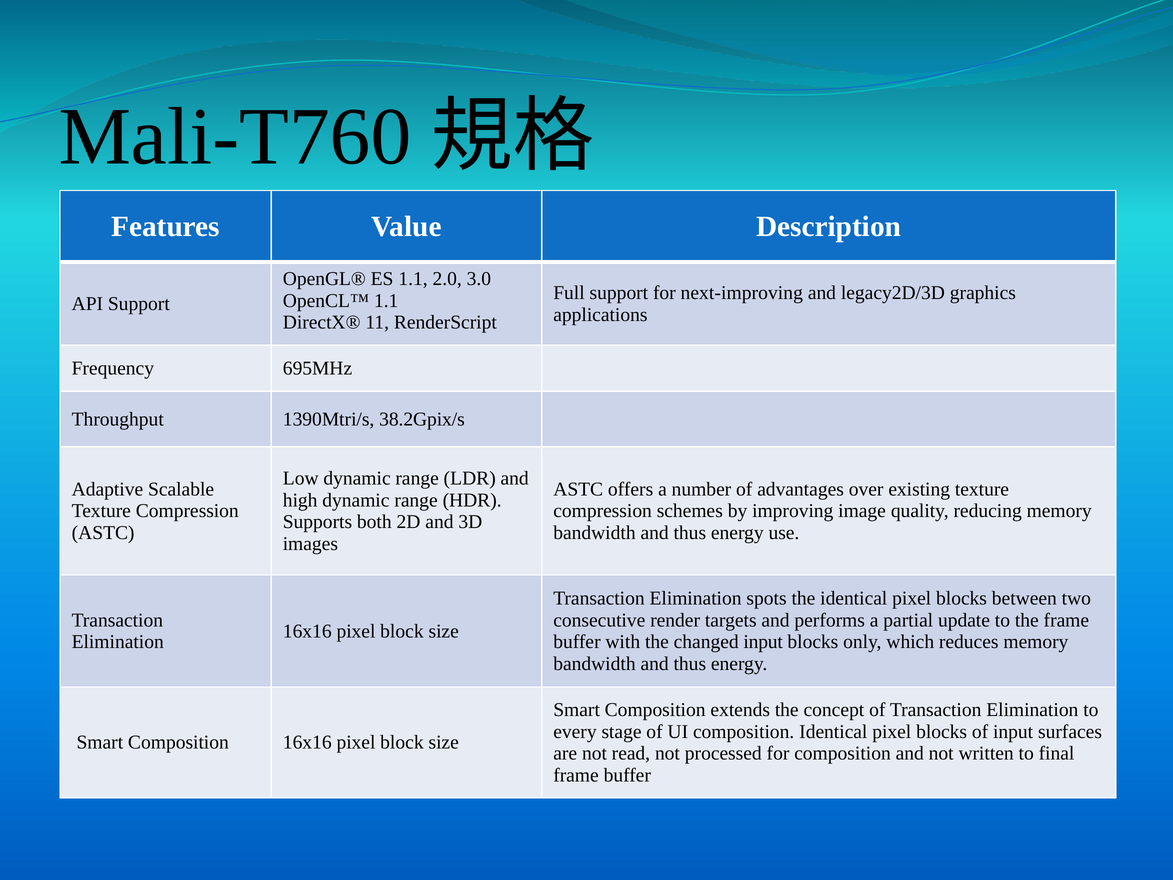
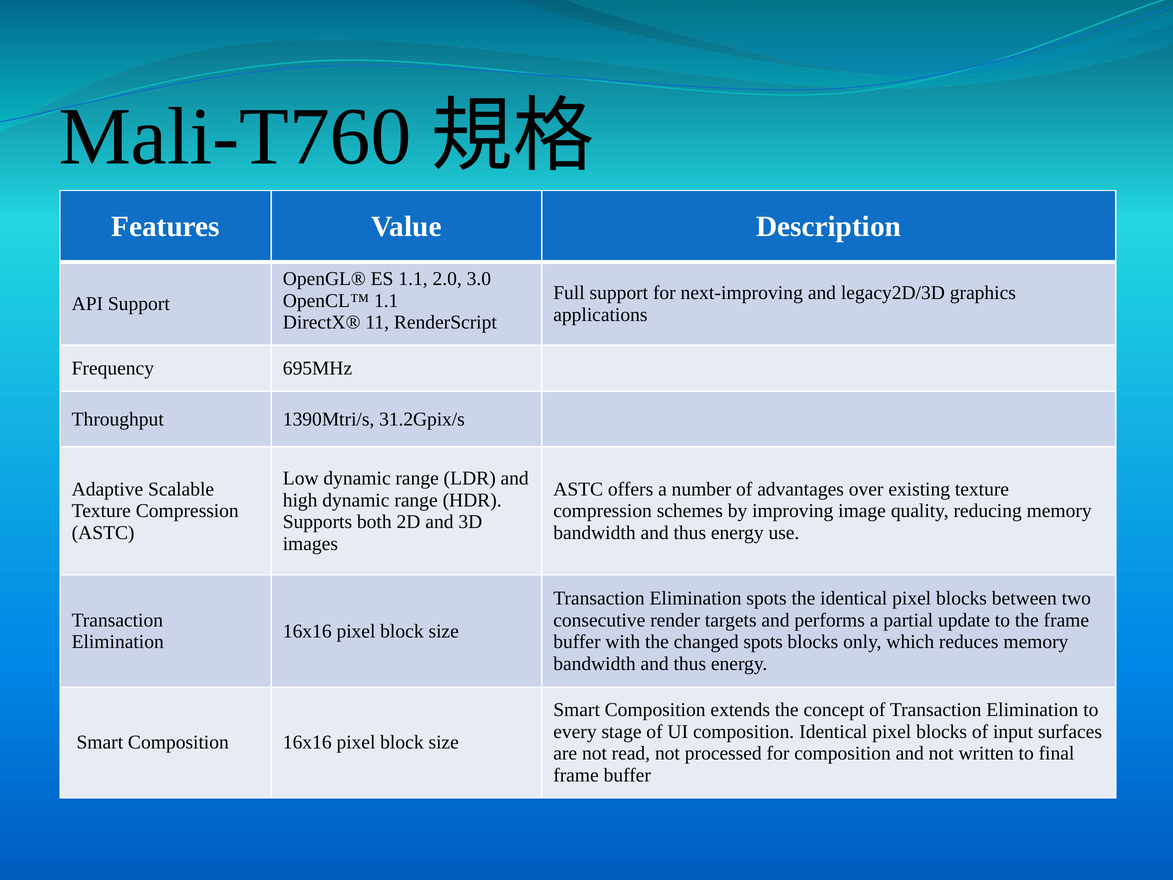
38.2Gpix/s: 38.2Gpix/s -> 31.2Gpix/s (422, 419)
changed input: input -> spots (763, 642)
